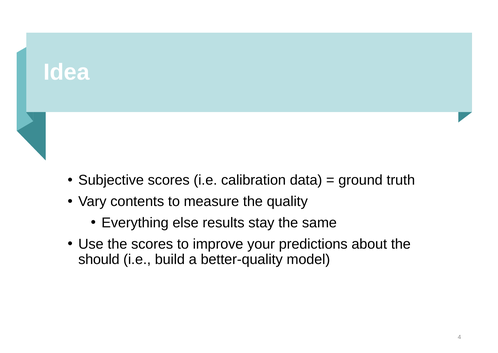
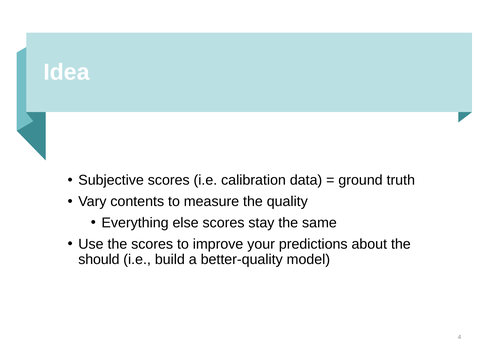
else results: results -> scores (223, 222)
